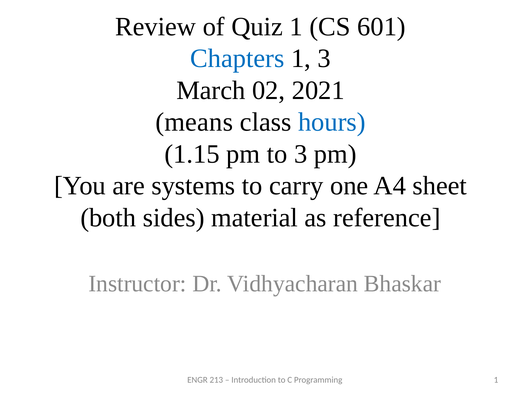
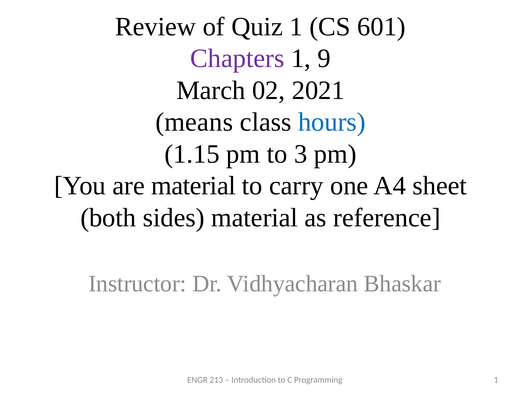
Chapters colour: blue -> purple (237, 58)
1 3: 3 -> 9 (324, 58)
are systems: systems -> material (193, 186)
